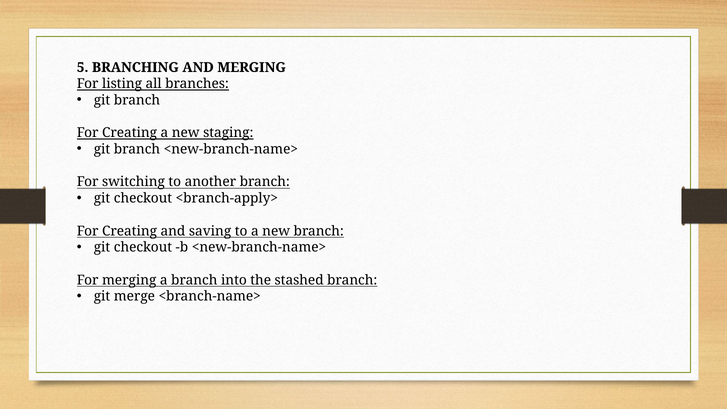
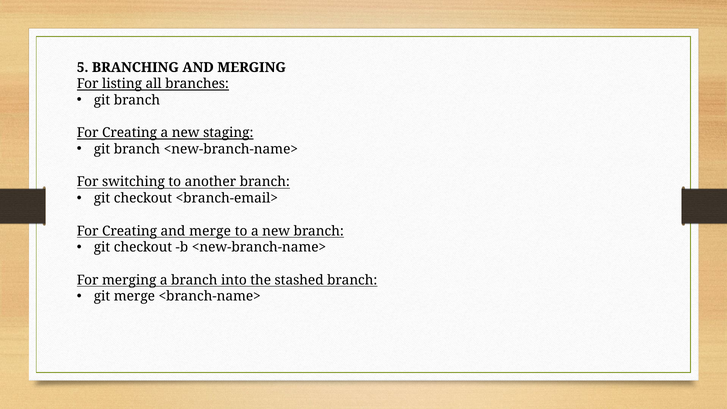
<branch-apply>: <branch-apply> -> <branch-email> (227, 198)
and saving: saving -> merge (210, 231)
